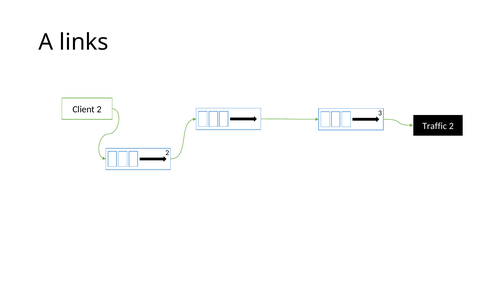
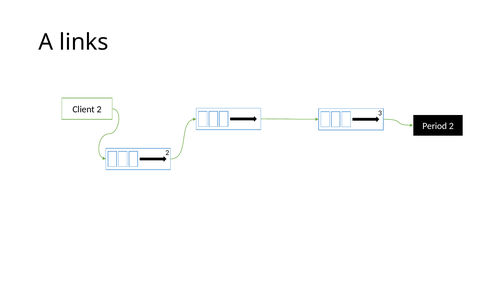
Traffic: Traffic -> Period (435, 126)
